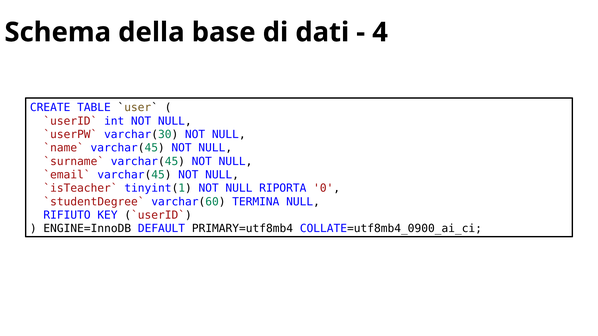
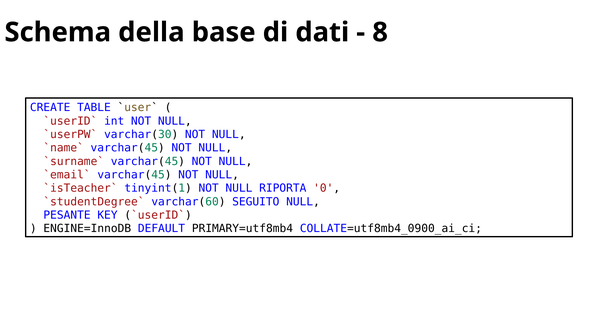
4: 4 -> 8 (380, 32)
TERMINA: TERMINA -> SEGUITO (256, 202)
RIFIUTO: RIFIUTO -> PESANTE (67, 215)
